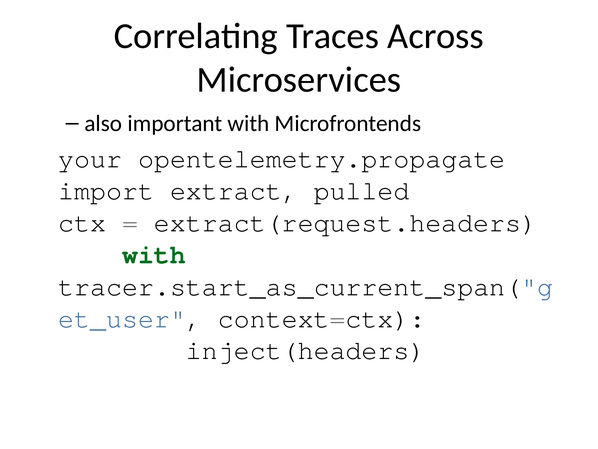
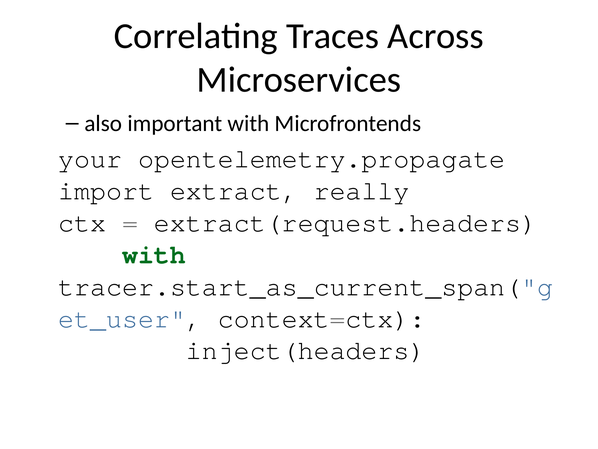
pulled: pulled -> really (362, 191)
